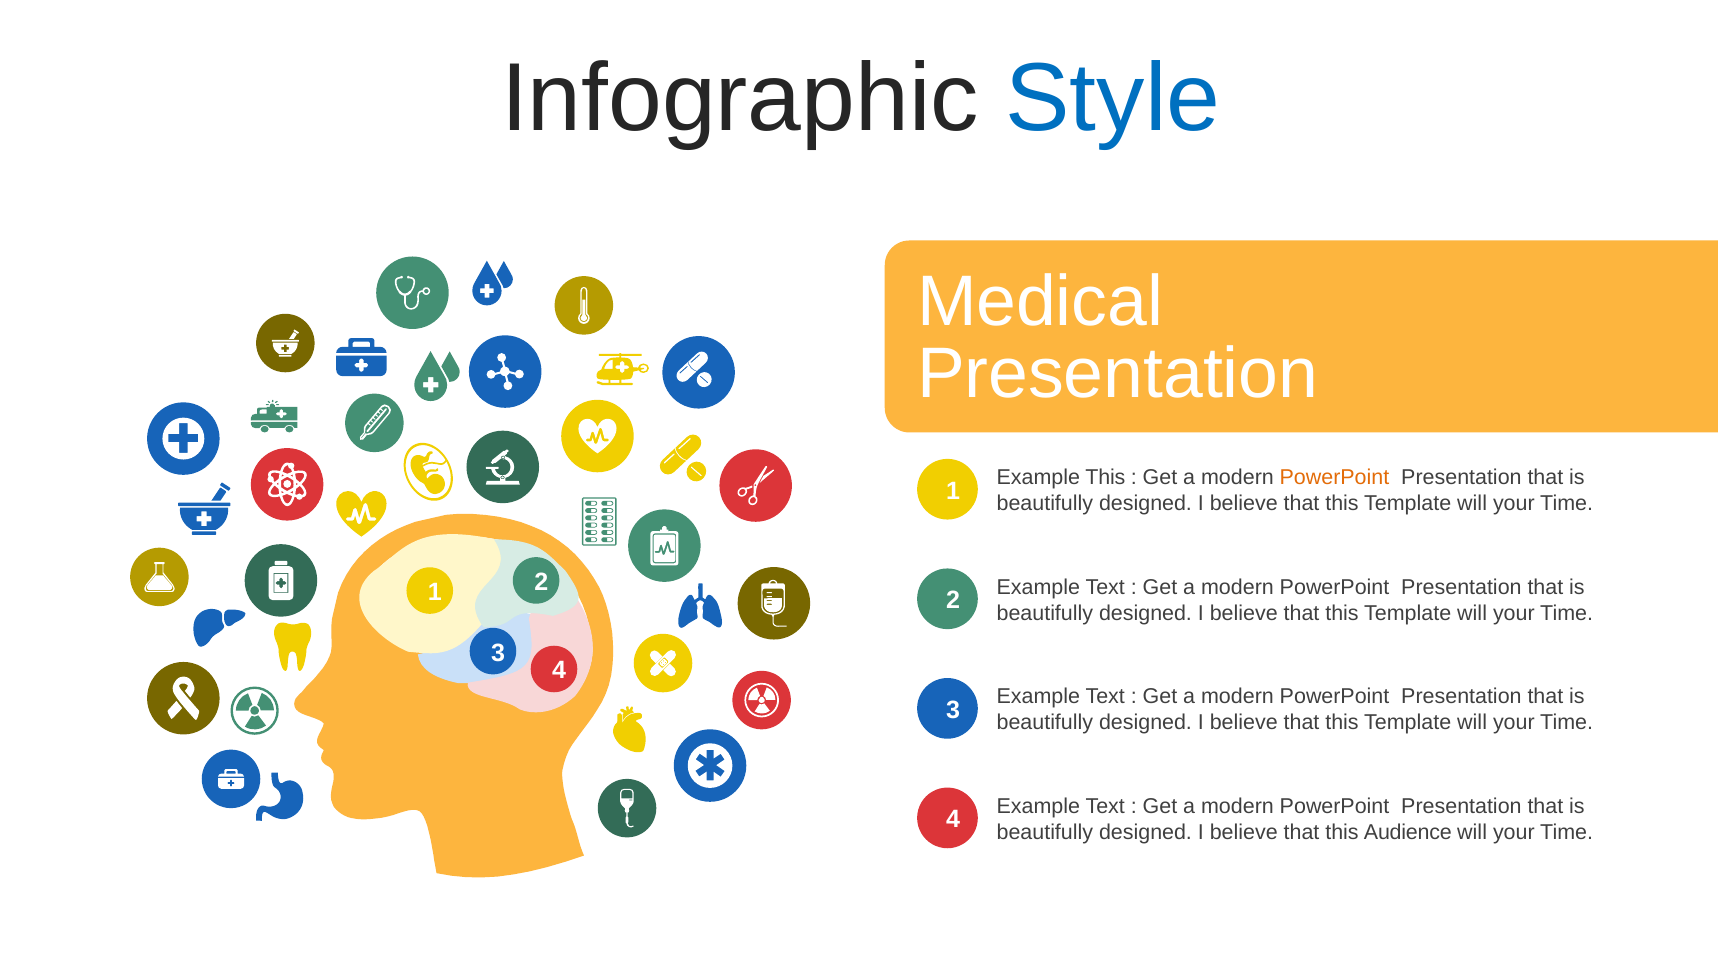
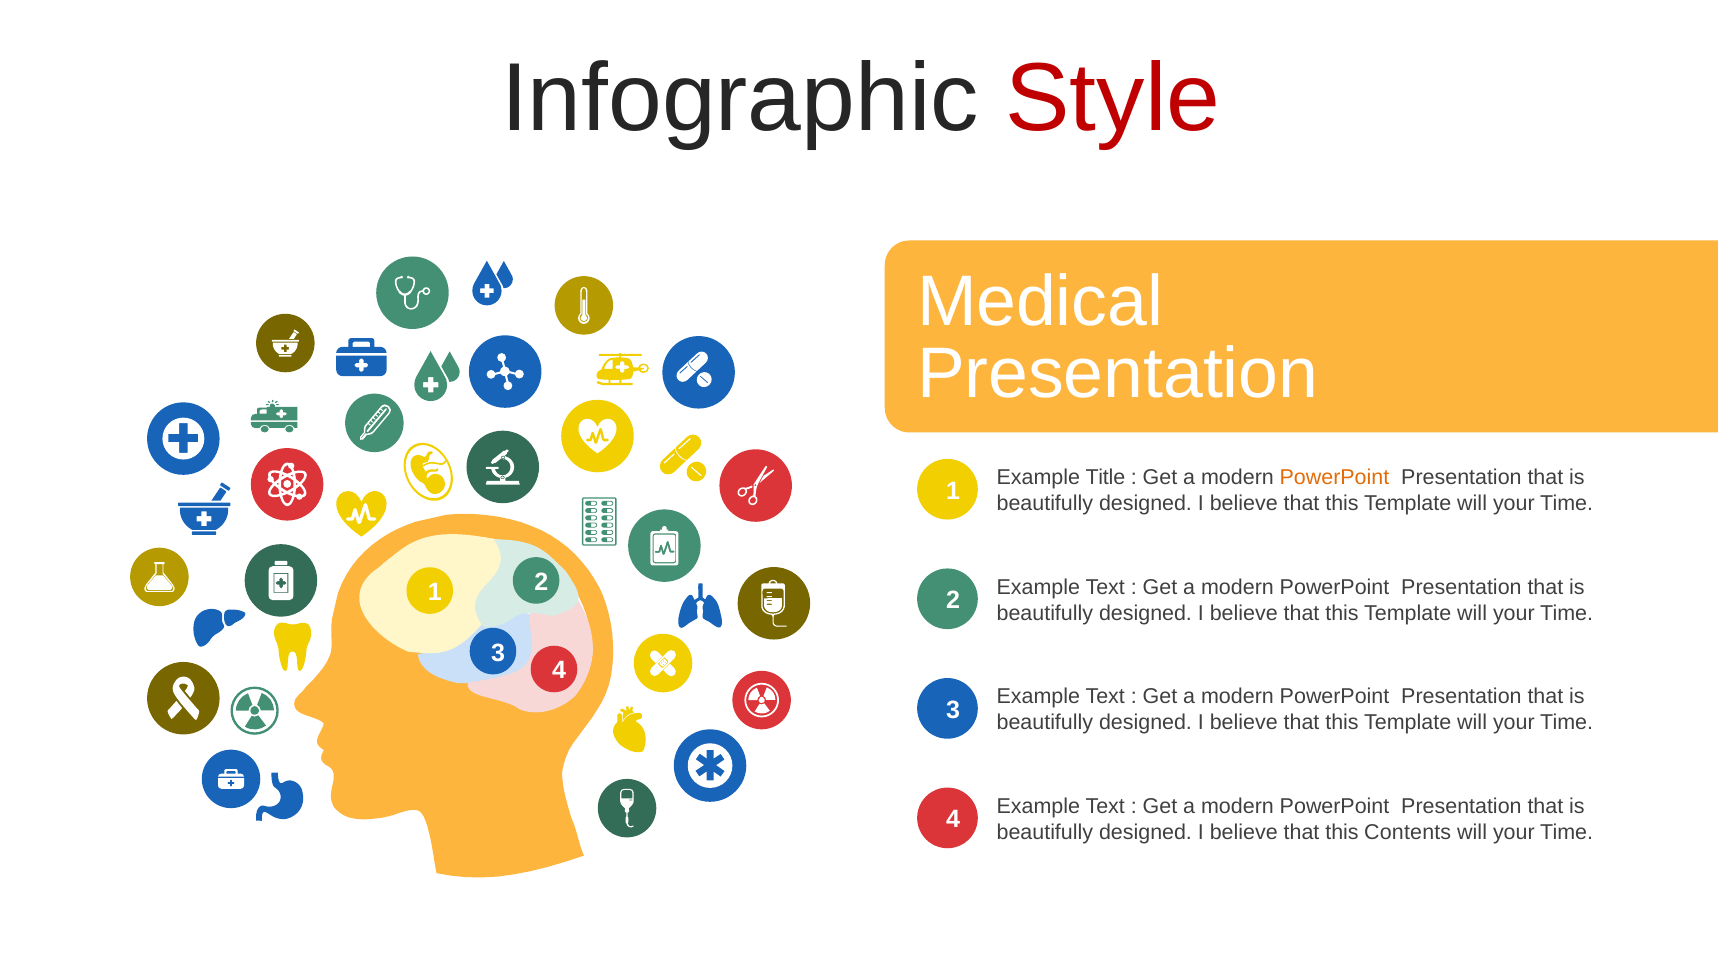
Style colour: blue -> red (1113, 98)
Example This: This -> Title (1105, 478)
Audience: Audience -> Contents (1408, 833)
